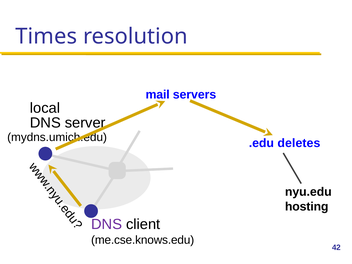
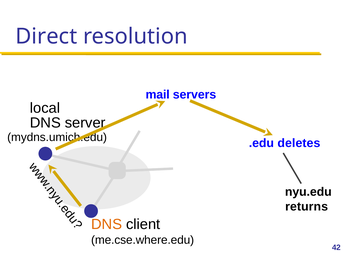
Times: Times -> Direct (46, 36)
hosting: hosting -> returns (307, 207)
DNS colour: purple -> orange (107, 224)
me.cse.knows.edu: me.cse.knows.edu -> me.cse.where.edu (143, 240)
